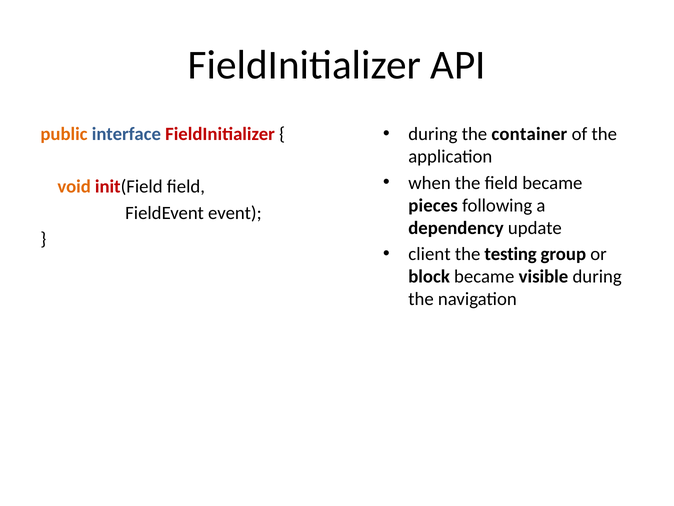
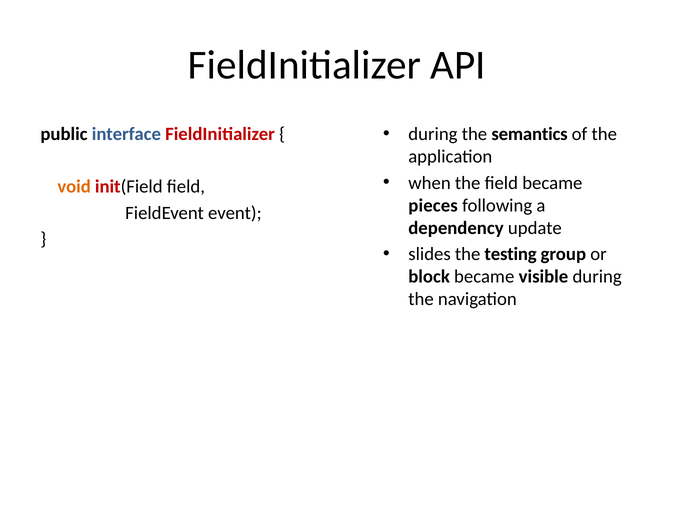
container: container -> semantics (530, 134)
public colour: orange -> black (64, 134)
client: client -> slides (430, 254)
